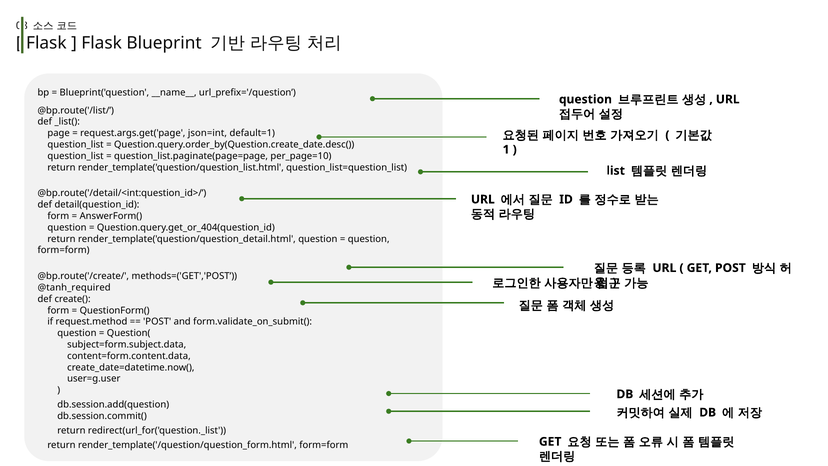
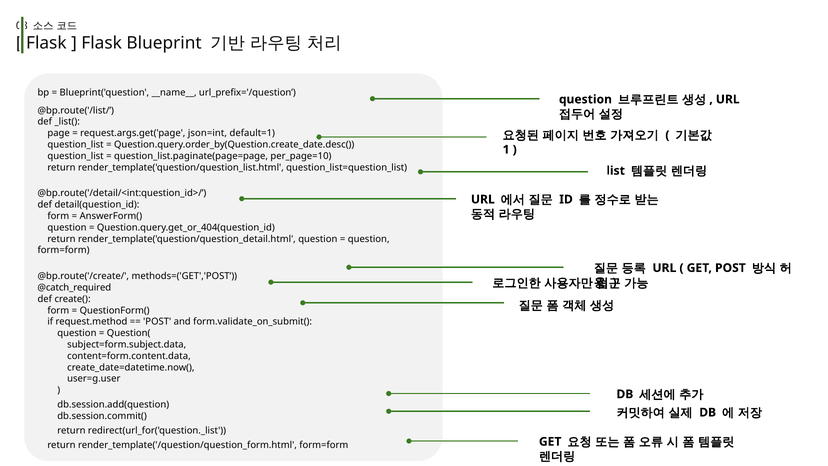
@tanh_required: @tanh_required -> @catch_required (74, 287)
